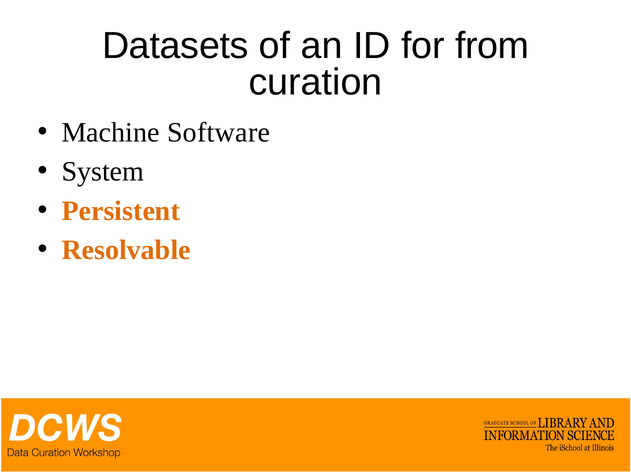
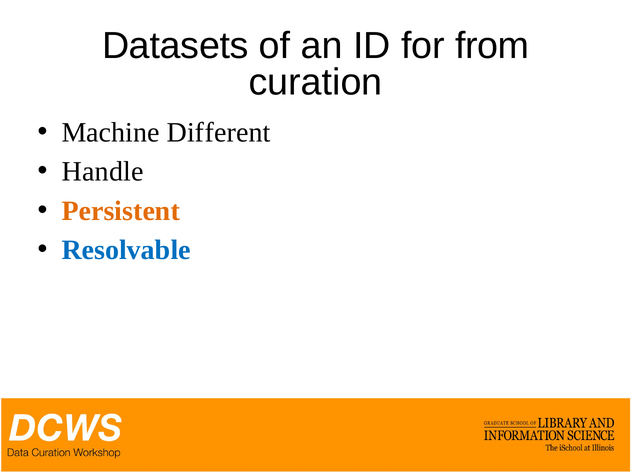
Software: Software -> Different (219, 132)
System: System -> Handle (103, 172)
Resolvable colour: orange -> blue (126, 250)
